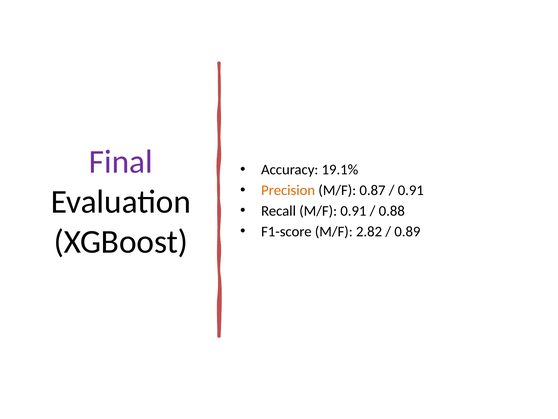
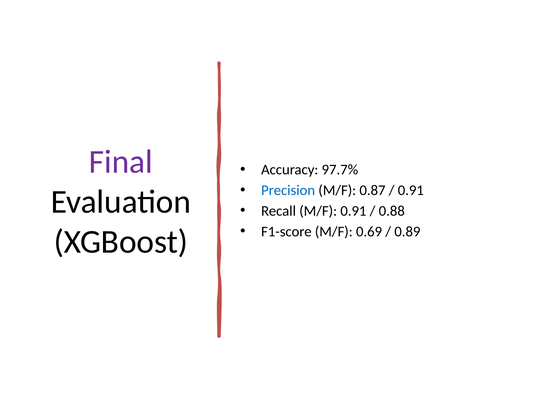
19.1%: 19.1% -> 97.7% (340, 170)
Precision colour: orange -> blue (288, 190)
2.82: 2.82 -> 0.69 (369, 231)
